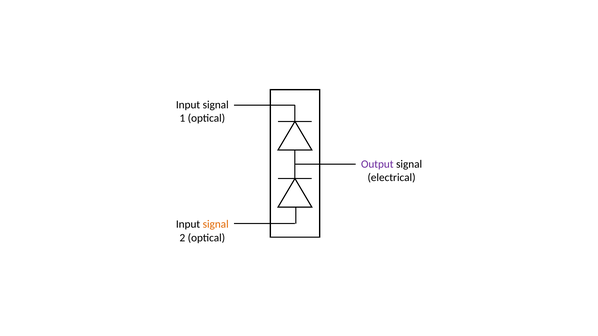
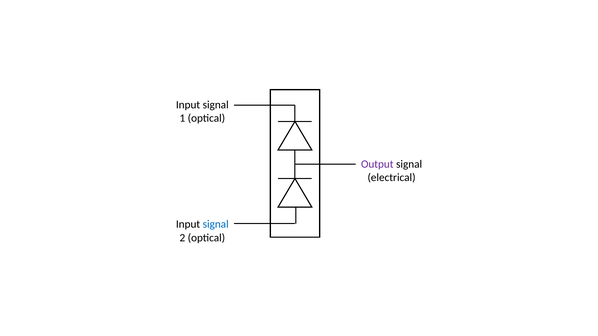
signal colour: orange -> blue (216, 225)
